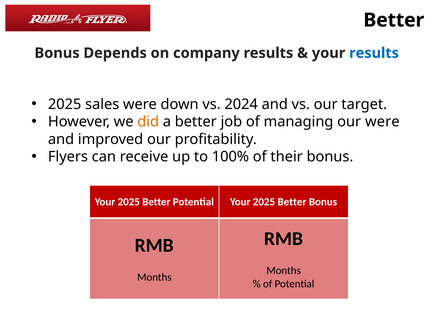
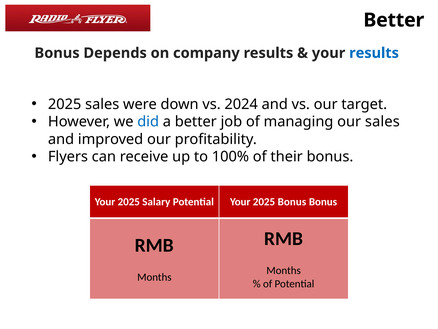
did colour: orange -> blue (148, 122)
our were: were -> sales (382, 122)
Better: Better -> Salary (156, 202)
Better: Better -> Bonus (292, 202)
